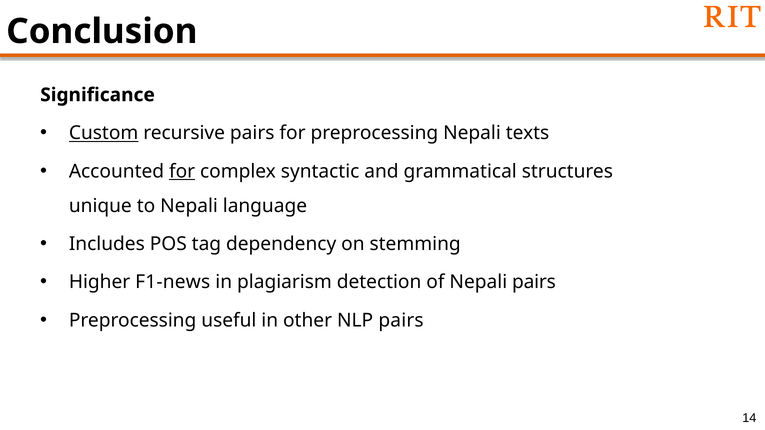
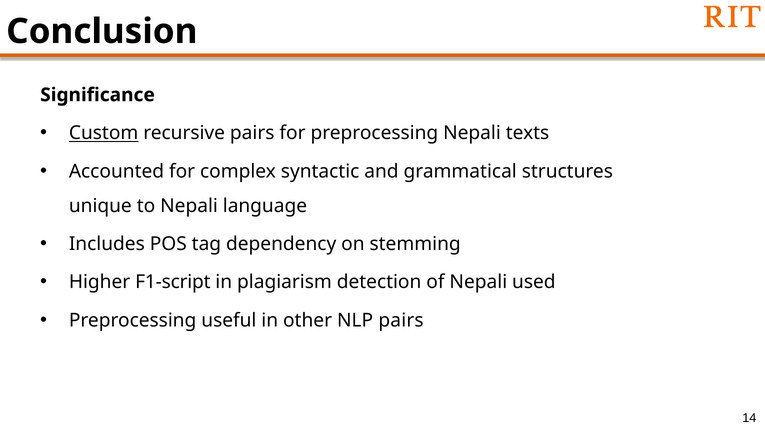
for underline: present -> none (182, 171)
F1-news: F1-news -> F1-script (173, 282)
Nepali pairs: pairs -> used (534, 282)
